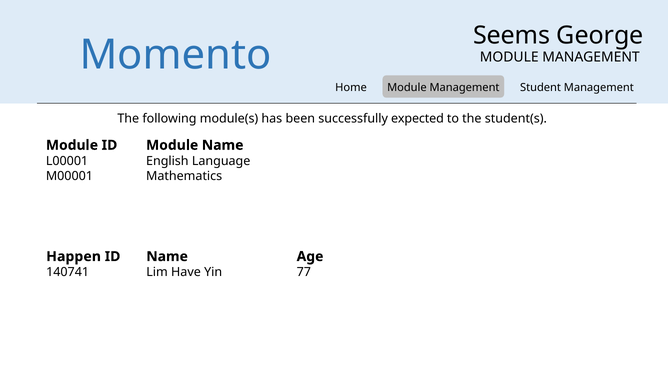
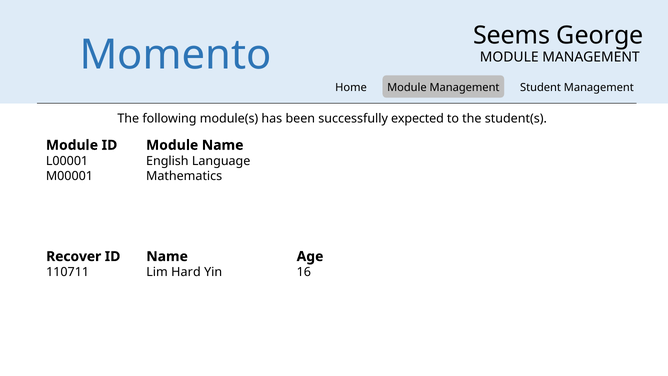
Happen: Happen -> Recover (74, 256)
140741: 140741 -> 110711 (68, 272)
Have: Have -> Hard (186, 272)
77: 77 -> 16 (304, 272)
